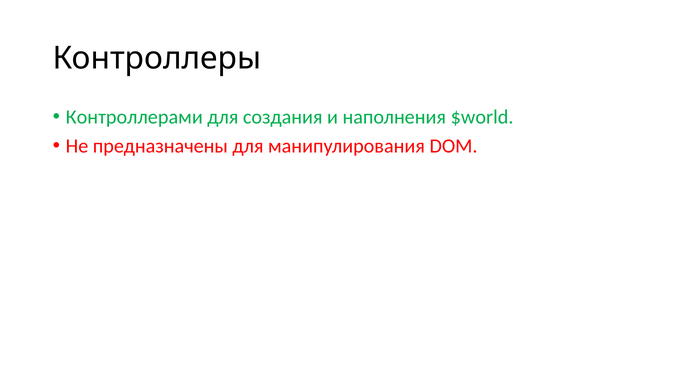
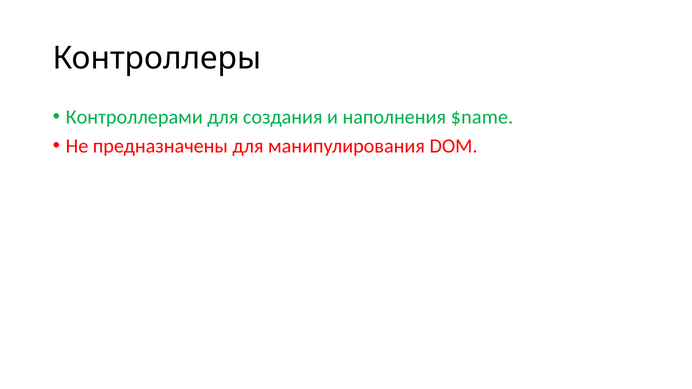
$world: $world -> $name (482, 117)
